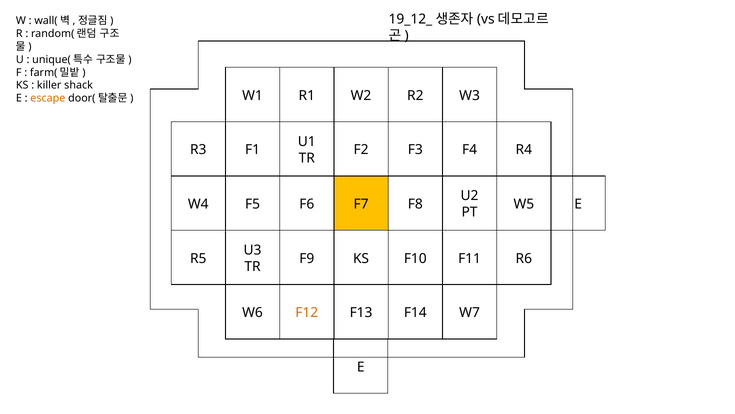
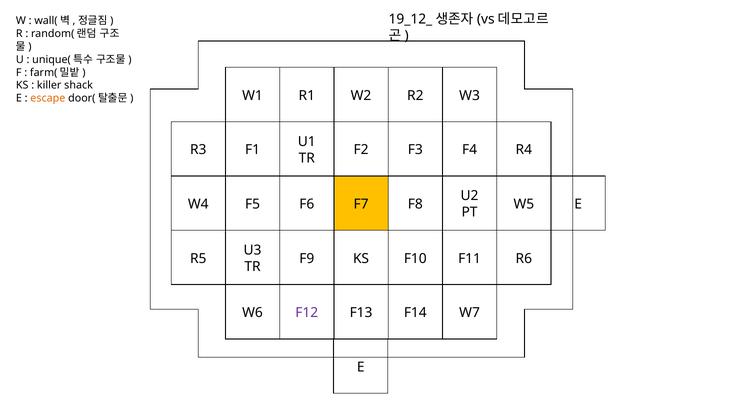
F12 colour: orange -> purple (307, 312)
